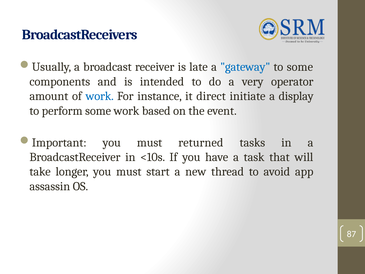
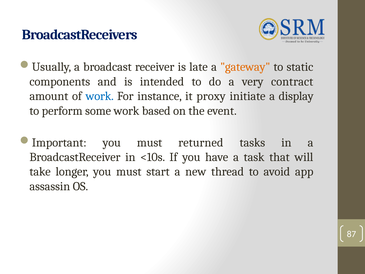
gateway colour: blue -> orange (245, 67)
to some: some -> static (300, 67)
operator: operator -> contract (292, 81)
direct: direct -> proxy (211, 96)
